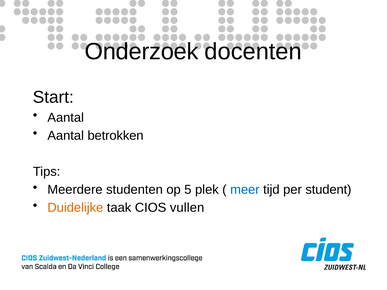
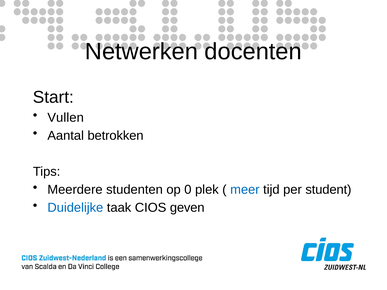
Onderzoek: Onderzoek -> Netwerken (141, 52)
Aantal: Aantal -> Vullen (66, 118)
5: 5 -> 0 (188, 190)
Duidelijke colour: orange -> blue (75, 208)
vullen: vullen -> geven (187, 208)
